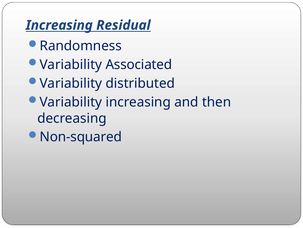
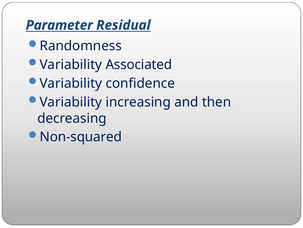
Increasing: Increasing -> Parameter (59, 25)
distributed: distributed -> confidence (140, 83)
